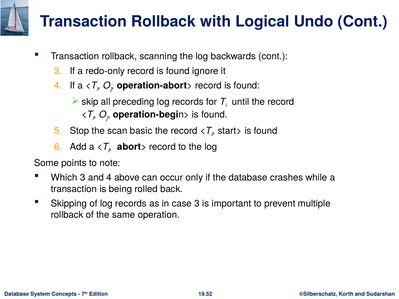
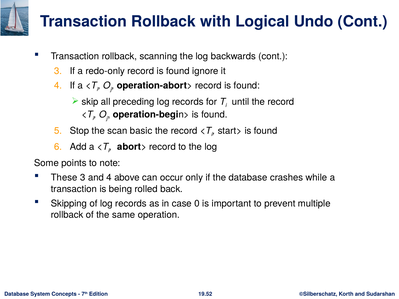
Which: Which -> These (64, 178)
case 3: 3 -> 0 (197, 204)
